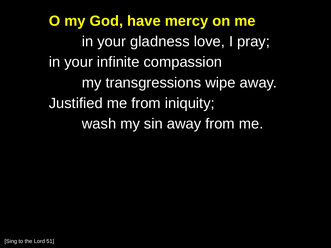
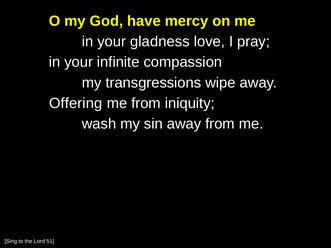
Justified: Justified -> Offering (76, 103)
